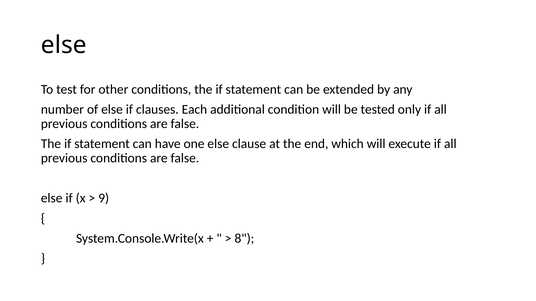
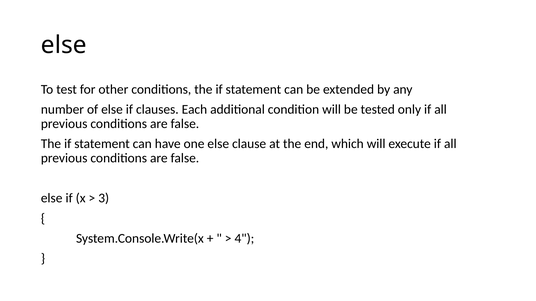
9: 9 -> 3 (104, 199)
8: 8 -> 4 (244, 239)
